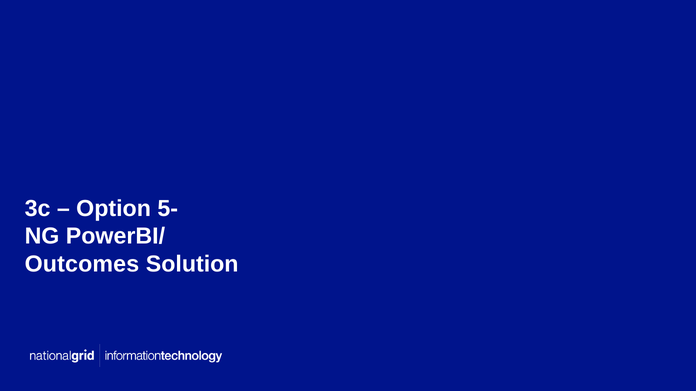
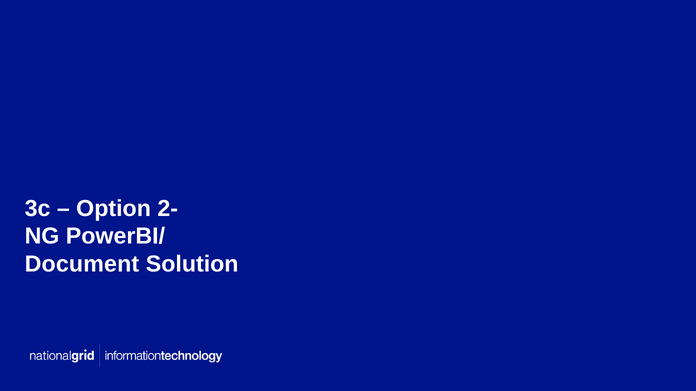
5-: 5- -> 2- (168, 209)
Outcomes: Outcomes -> Document (82, 264)
